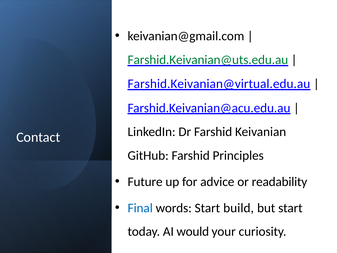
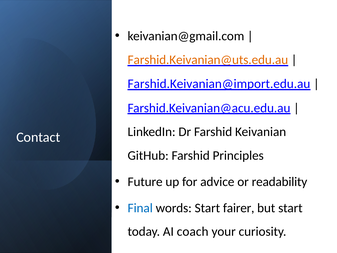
Farshid.Keivanian@uts.edu.au colour: green -> orange (208, 60)
Farshid.Keivanian@virtual.edu.au: Farshid.Keivanian@virtual.edu.au -> Farshid.Keivanian@import.edu.au (219, 84)
build: build -> fairer (239, 208)
would: would -> coach (193, 231)
